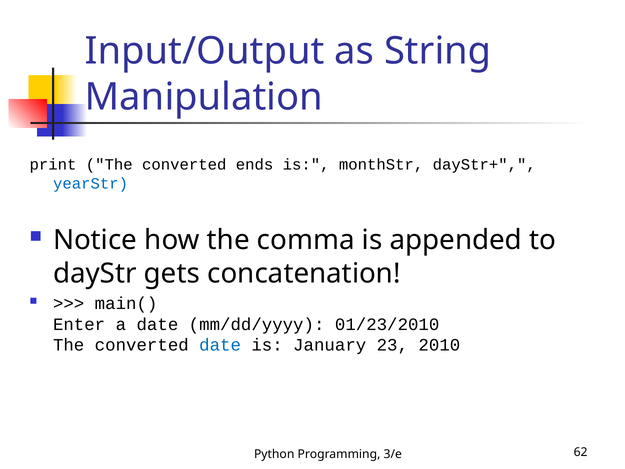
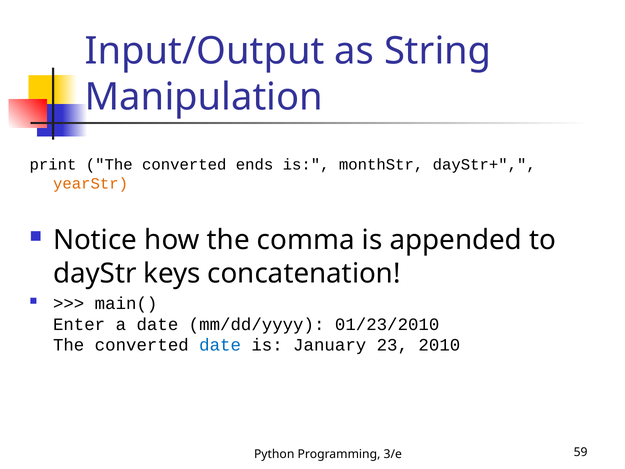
yearStr colour: blue -> orange (91, 183)
gets: gets -> keys (172, 273)
62: 62 -> 59 (581, 452)
